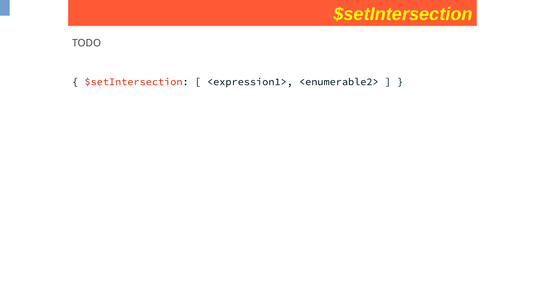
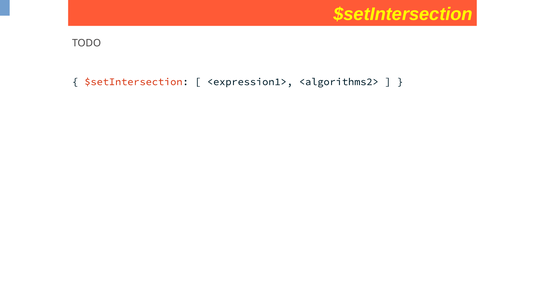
<enumerable2>: <enumerable2> -> <algorithms2> (339, 82)
